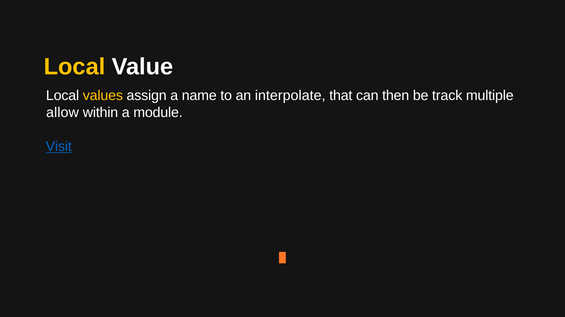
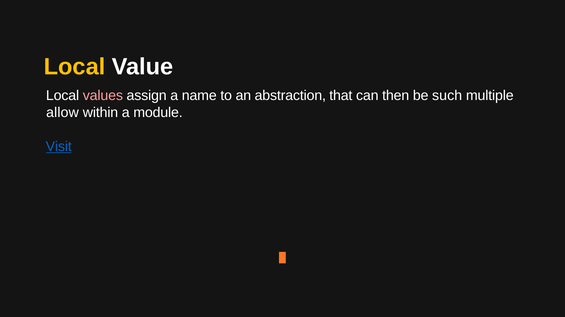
values colour: yellow -> pink (103, 96)
interpolate: interpolate -> abstraction (290, 96)
track: track -> such (447, 96)
